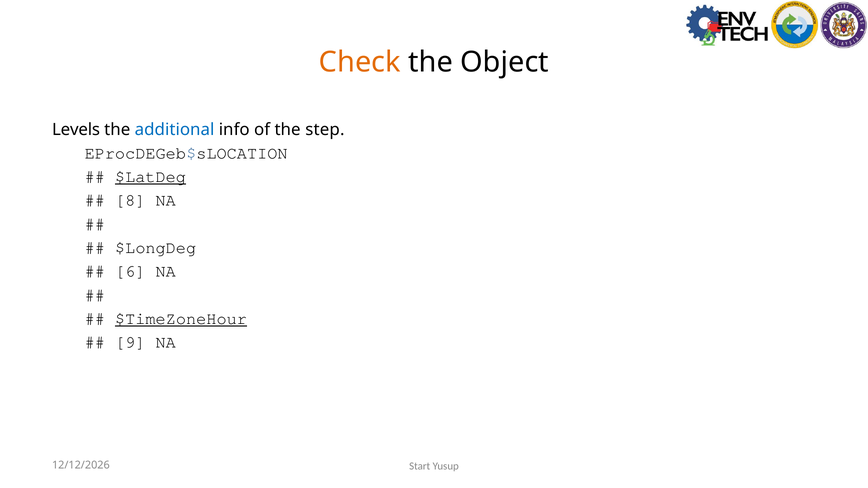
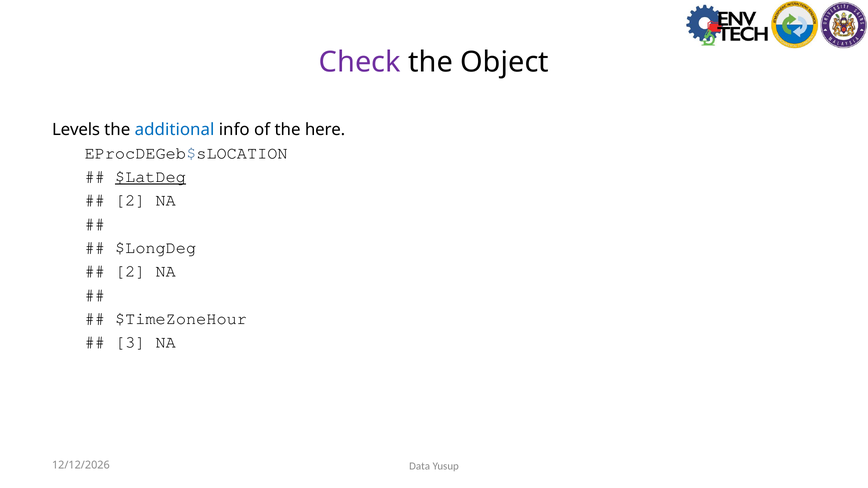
Check colour: orange -> purple (360, 62)
step: step -> here (325, 130)
8: 8 -> 2 (130, 201)
6: 6 -> 2 (130, 271)
$TimeZoneHour underline: present -> none (181, 319)
9: 9 -> 3 (130, 342)
Start: Start -> Data (420, 466)
